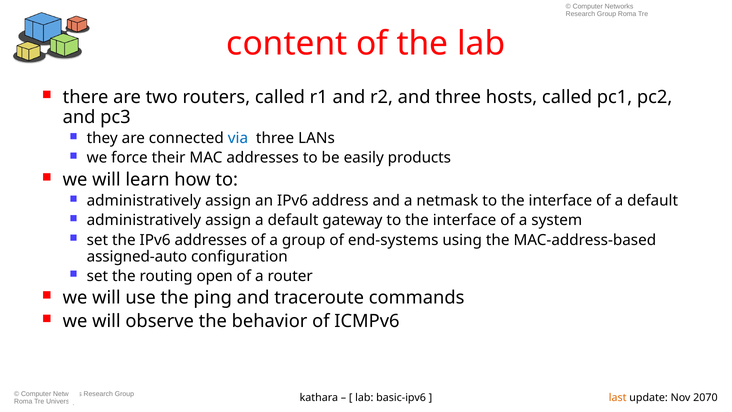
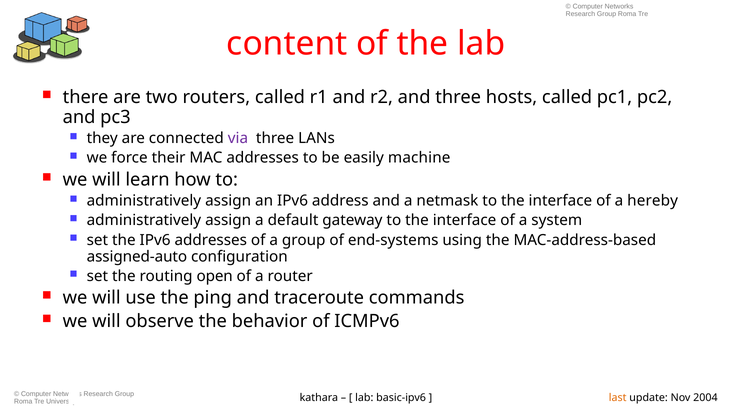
via colour: blue -> purple (238, 138)
products: products -> machine (419, 158)
of a default: default -> hereby (653, 201)
2070: 2070 -> 2004 (705, 397)
